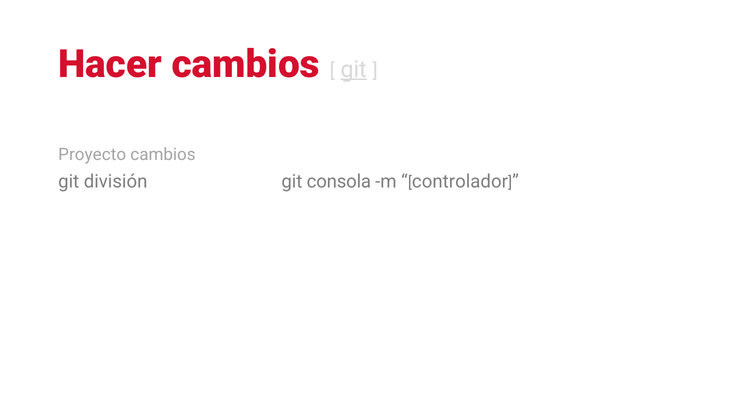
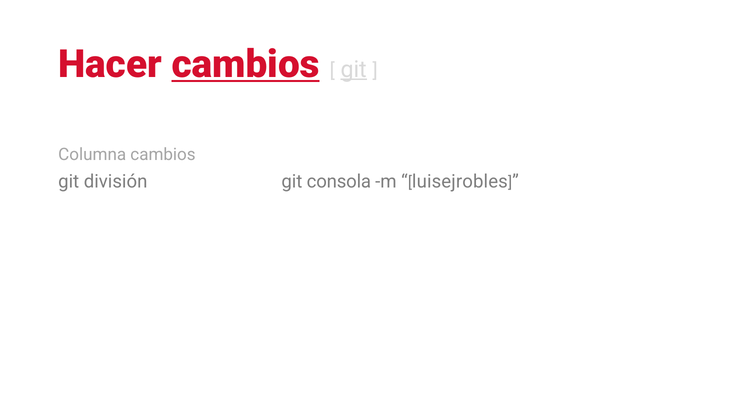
cambios underline: none -> present (246, 64)
Proyecto: Proyecto -> Columna (92, 154)
controlador: controlador -> luisejrobles (460, 181)
